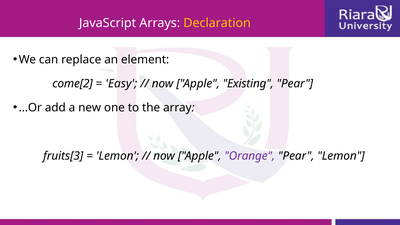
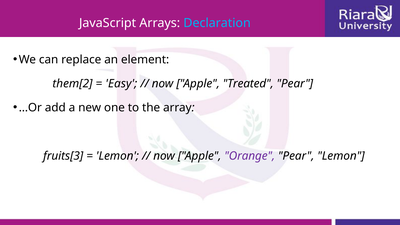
Declaration colour: yellow -> light blue (217, 23)
come[2: come[2 -> them[2 (72, 84)
Existing: Existing -> Treated (248, 84)
